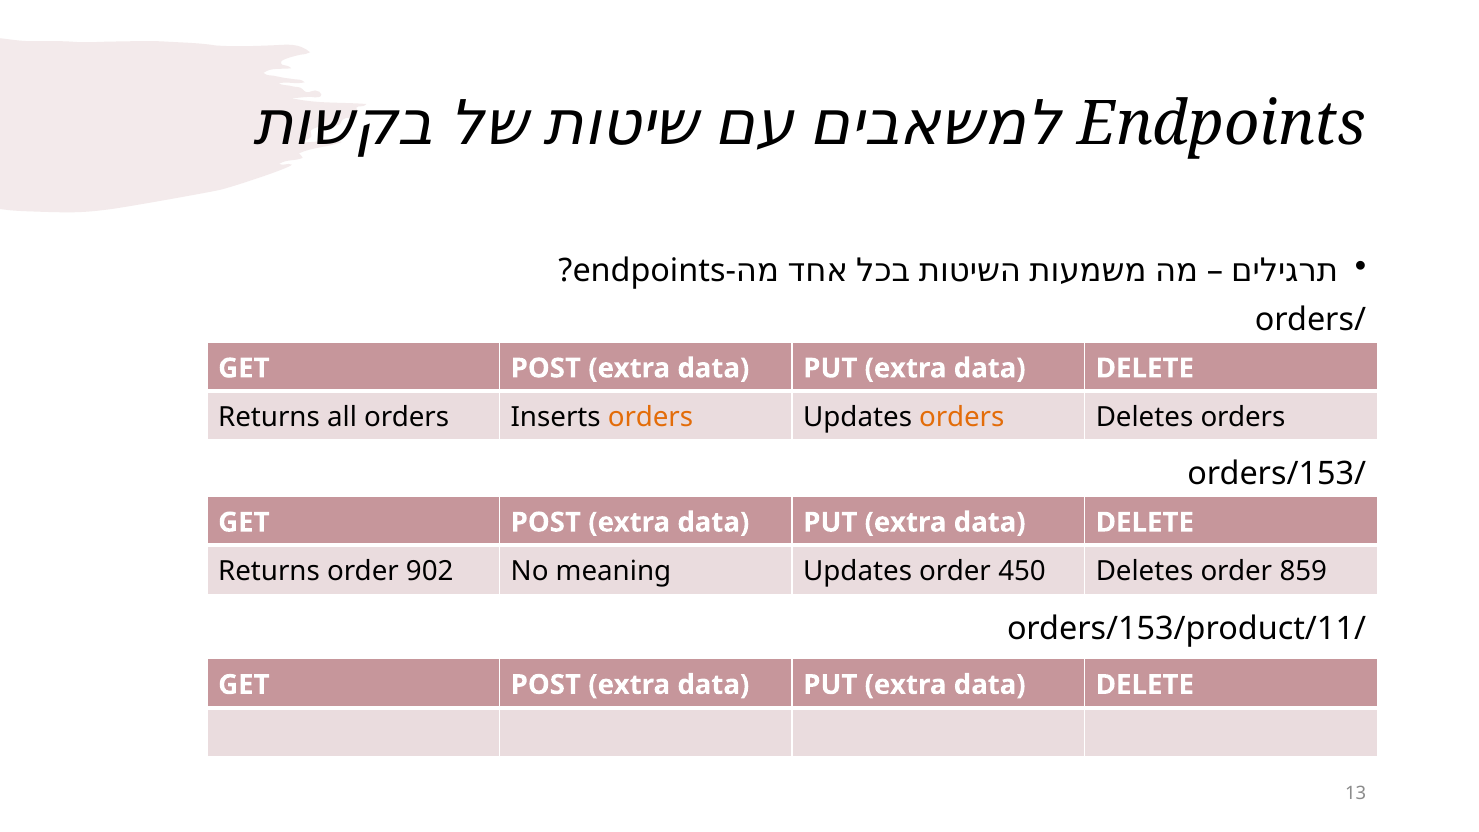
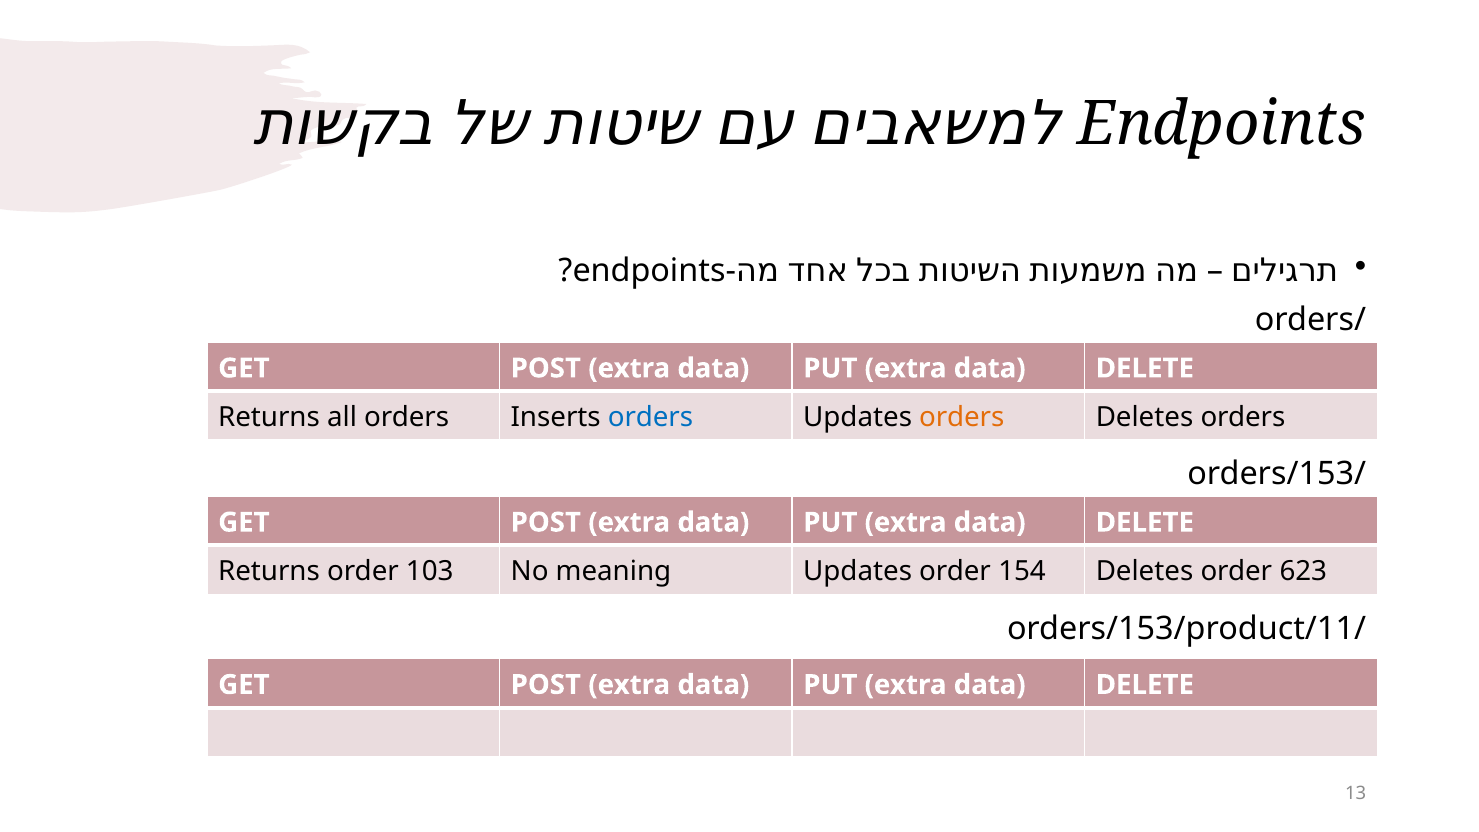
orders colour: orange -> blue (650, 417)
902: 902 -> 103 (430, 571)
450: 450 -> 154 (1022, 571)
859: 859 -> 623 (1303, 571)
